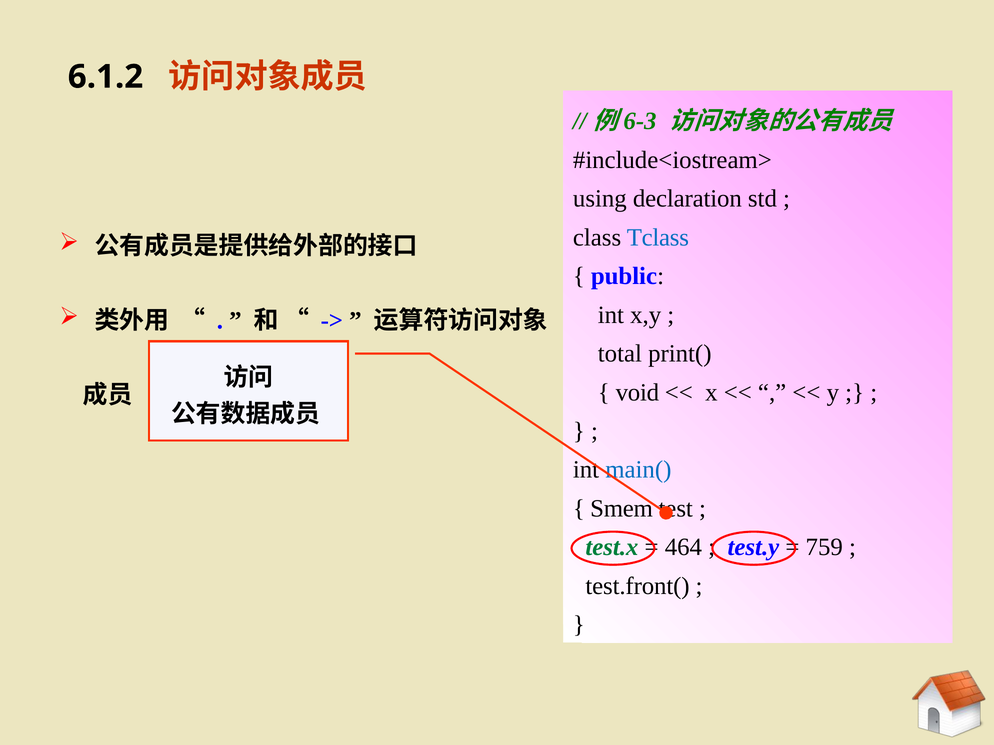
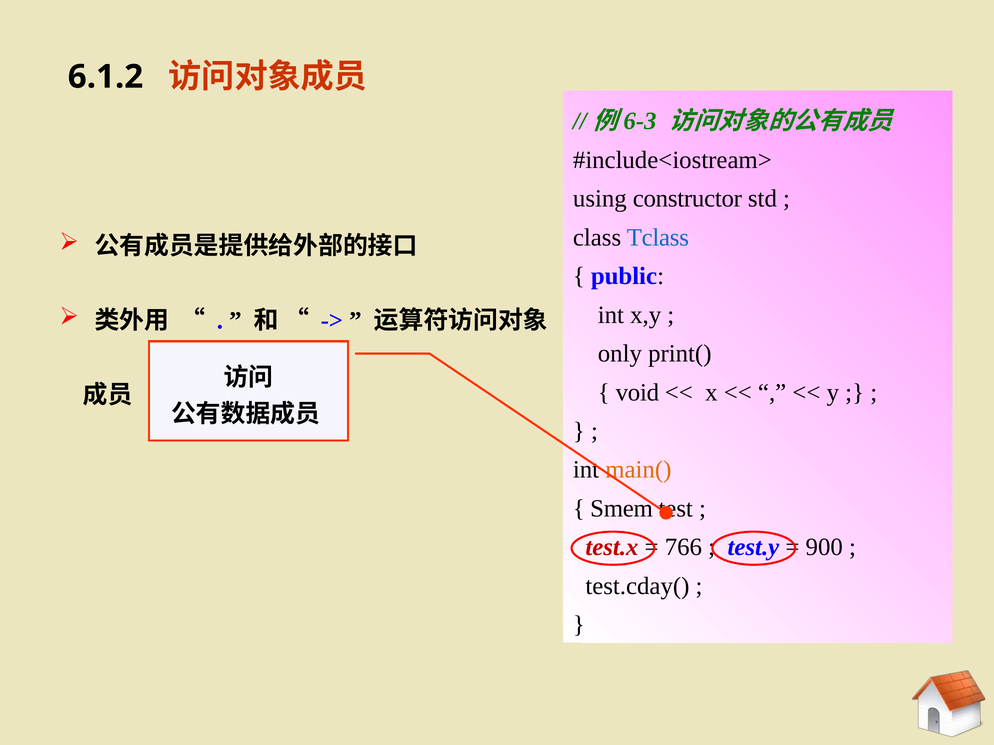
declaration: declaration -> constructor (687, 199)
total: total -> only (620, 354)
main( colour: blue -> orange (638, 470)
test.x colour: green -> red (612, 548)
464: 464 -> 766 (683, 548)
759: 759 -> 900 (824, 548)
test.front(: test.front( -> test.cday( (637, 586)
